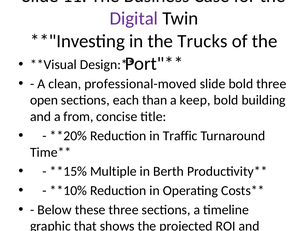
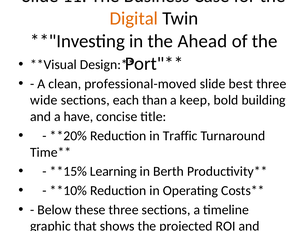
Digital colour: purple -> orange (134, 19)
Trucks: Trucks -> Ahead (202, 41)
slide bold: bold -> best (241, 84)
open: open -> wide (44, 100)
a from: from -> have (78, 117)
Multiple: Multiple -> Learning (113, 171)
